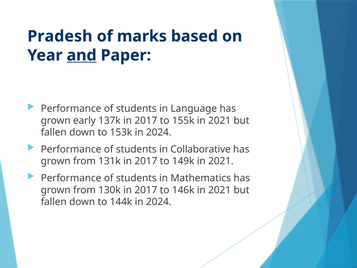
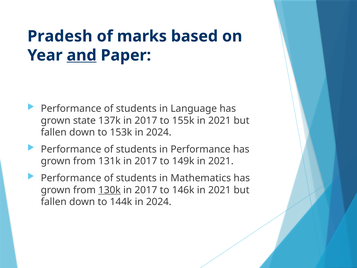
early: early -> state (84, 120)
in Collaborative: Collaborative -> Performance (200, 149)
130k underline: none -> present (109, 190)
